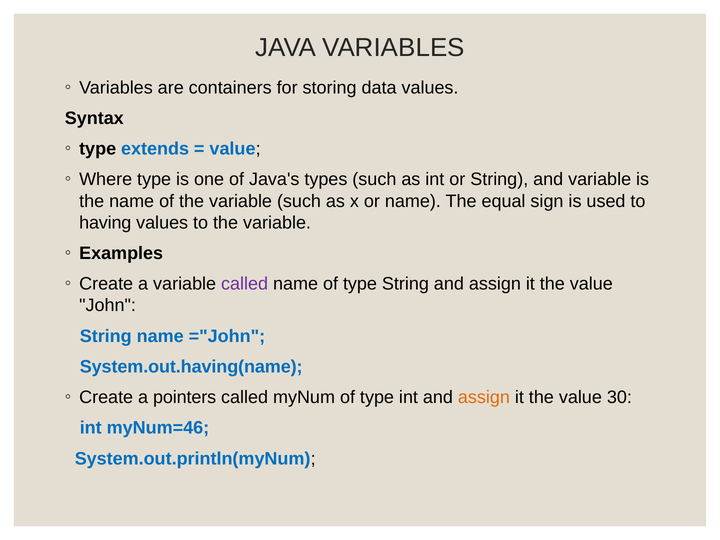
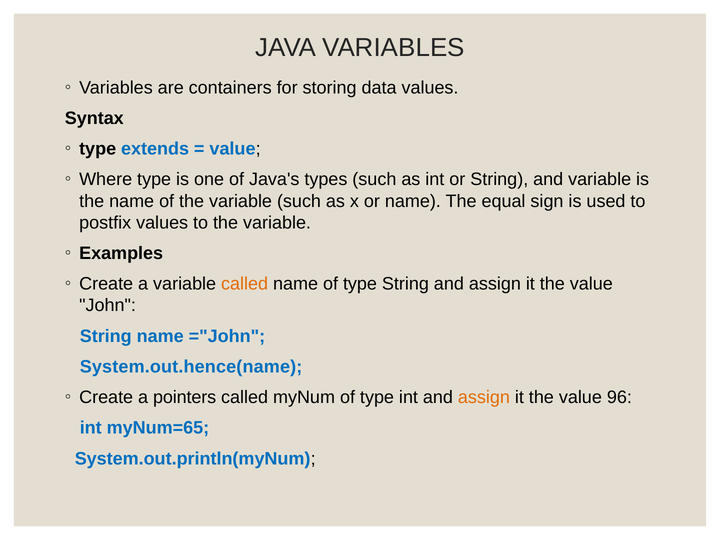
having: having -> postfix (105, 223)
called colour: purple -> orange (245, 284)
System.out.having(name: System.out.having(name -> System.out.hence(name (191, 367)
30: 30 -> 96 (619, 397)
myNum=46: myNum=46 -> myNum=65 (158, 428)
